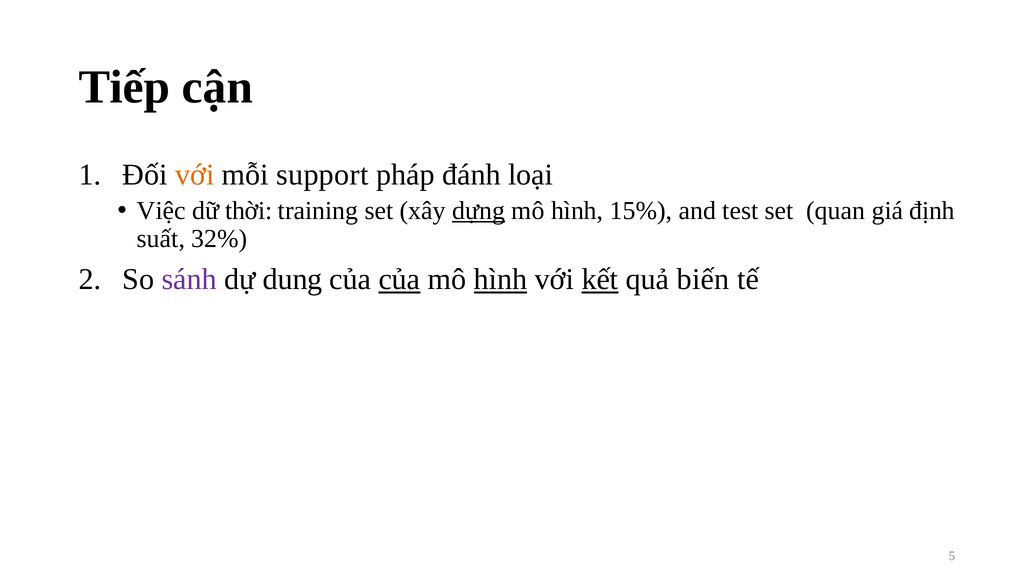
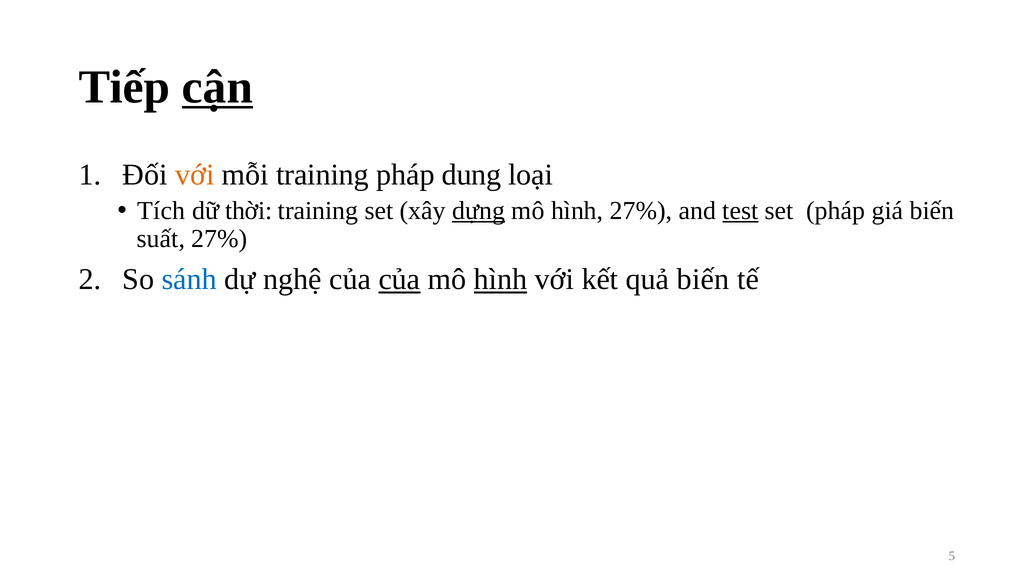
cận underline: none -> present (217, 87)
mỗi support: support -> training (323, 175)
đánh: đánh -> dung (472, 175)
Việc: Việc -> Tích (161, 210)
hình 15%: 15% -> 27% (641, 210)
test underline: none -> present (740, 210)
set quan: quan -> pháp (836, 210)
giá định: định -> biến (932, 210)
suất 32%: 32% -> 27% (219, 238)
sánh colour: purple -> blue (189, 279)
dung: dung -> nghệ (293, 279)
kết underline: present -> none (600, 279)
